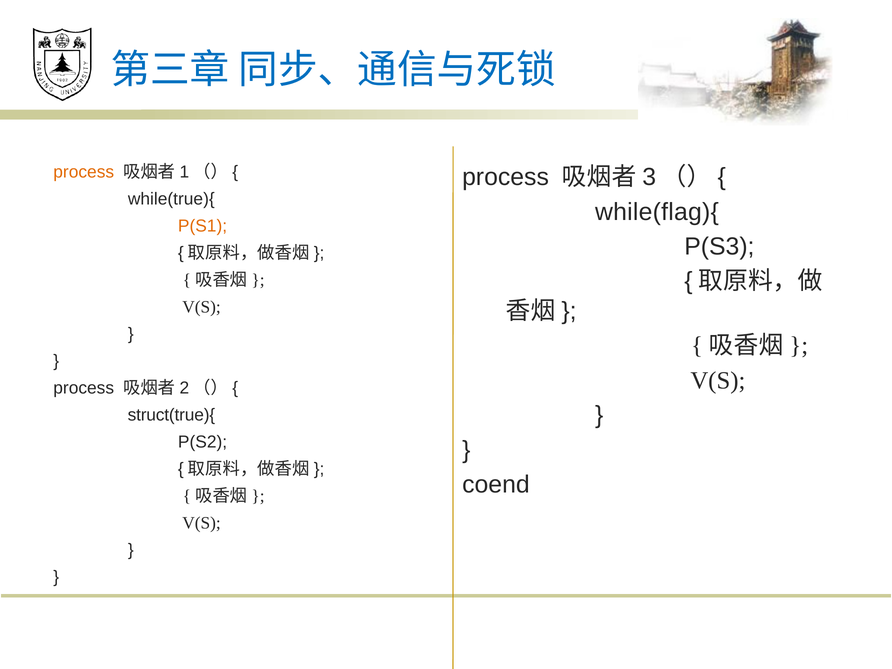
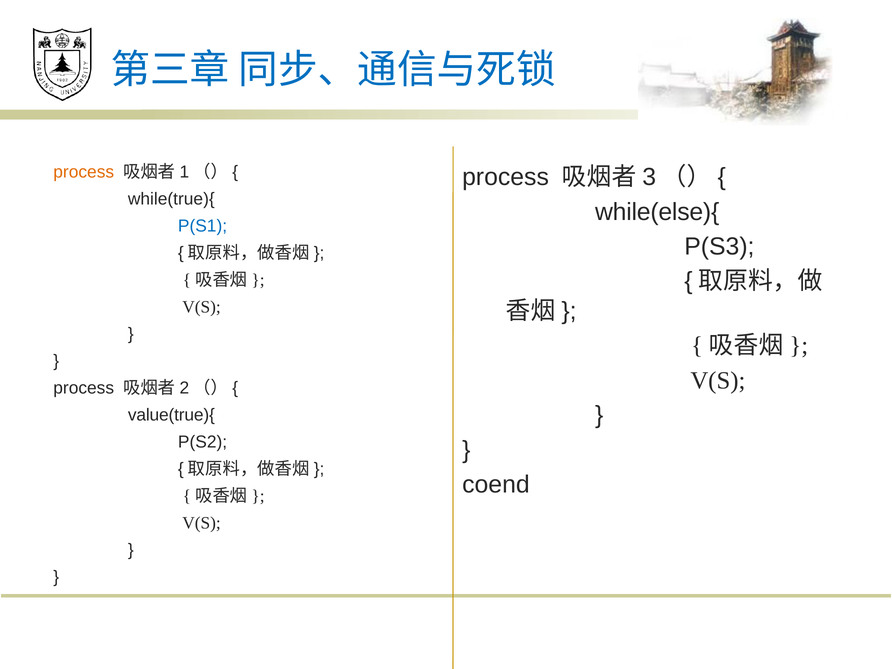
while(flag){: while(flag){ -> while(else){ (657, 212)
P(S1 colour: orange -> blue (203, 226)
struct(true){: struct(true){ -> value(true){ (171, 415)
